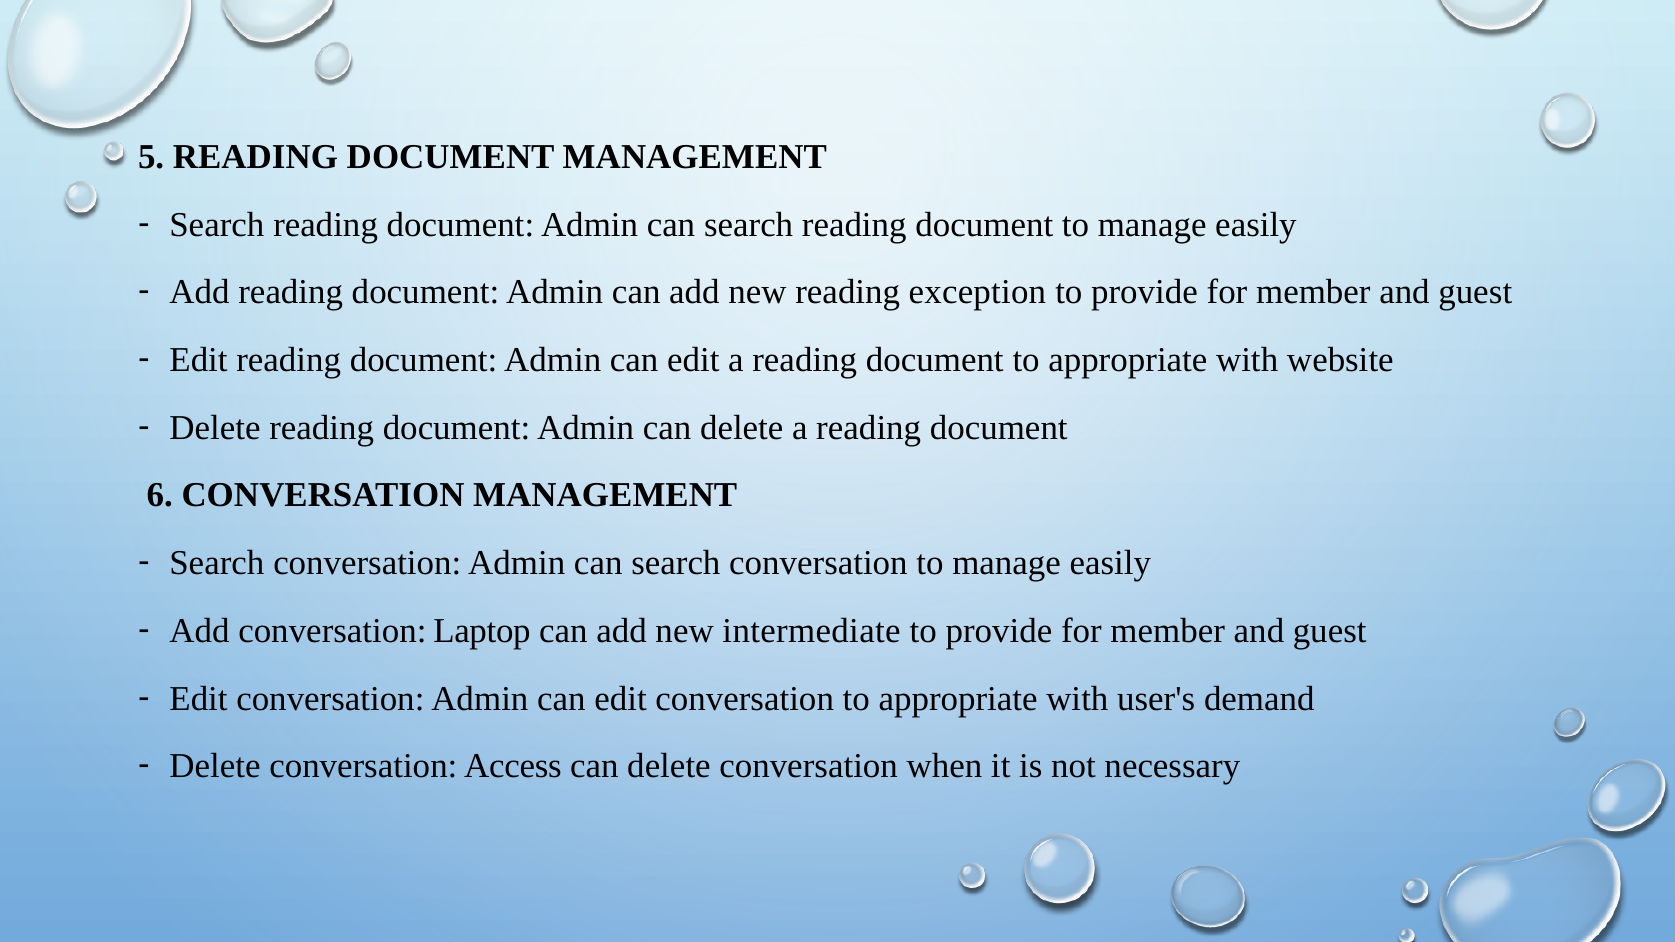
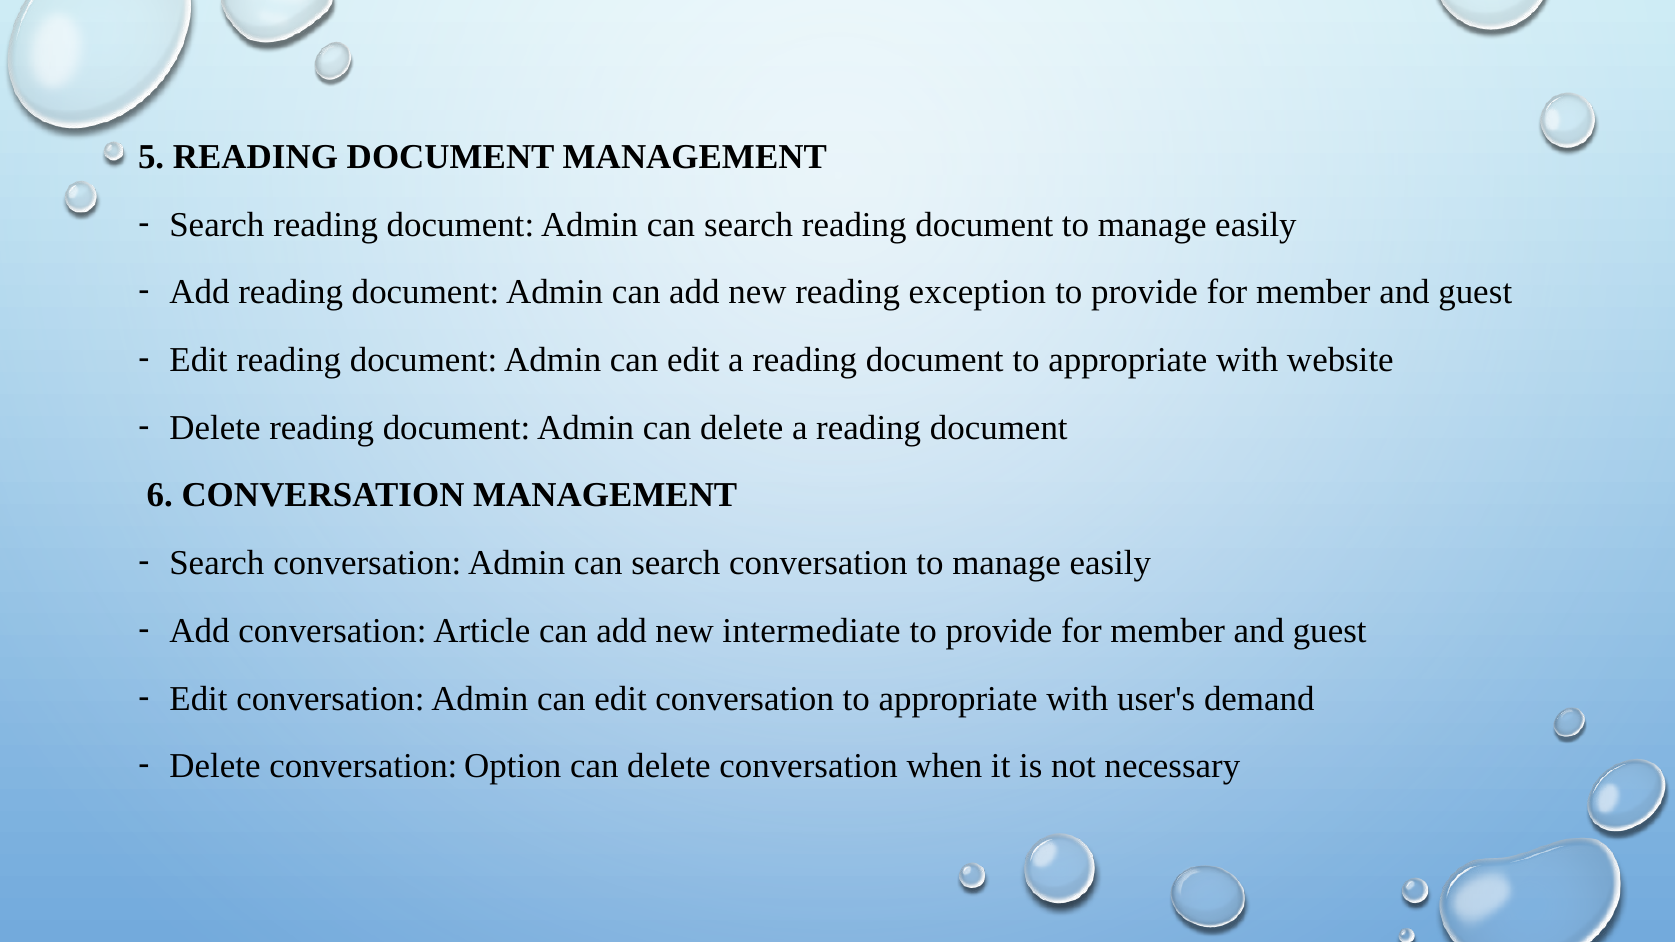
Laptop: Laptop -> Article (482, 631)
Access: Access -> Option (513, 766)
